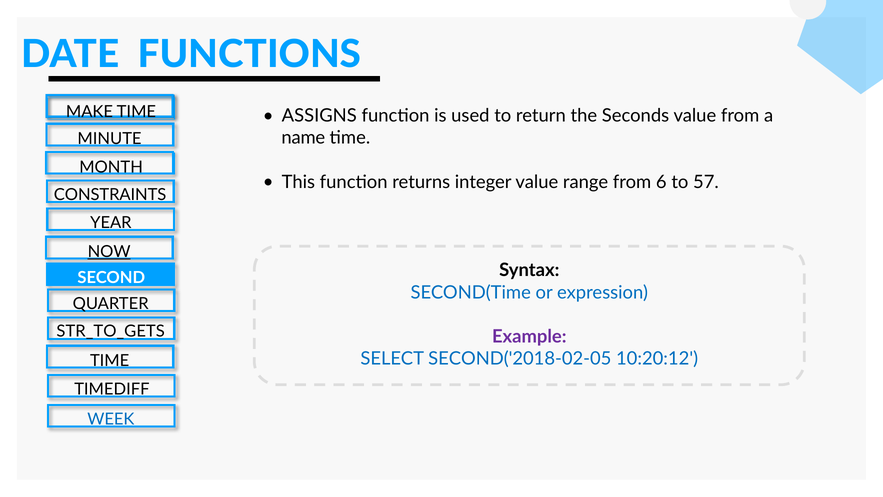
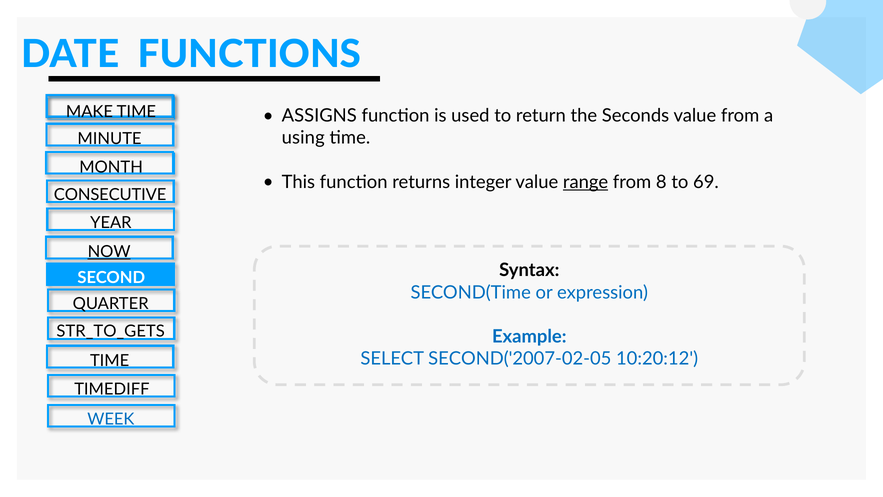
name: name -> using (303, 138)
range underline: none -> present (586, 182)
6: 6 -> 8 (661, 182)
57: 57 -> 69 (706, 182)
CONSTRAINTS: CONSTRAINTS -> CONSECUTIVE (110, 195)
Example colour: purple -> blue (529, 336)
SECOND('2018-02-05: SECOND('2018-02-05 -> SECOND('2007-02-05 (520, 359)
